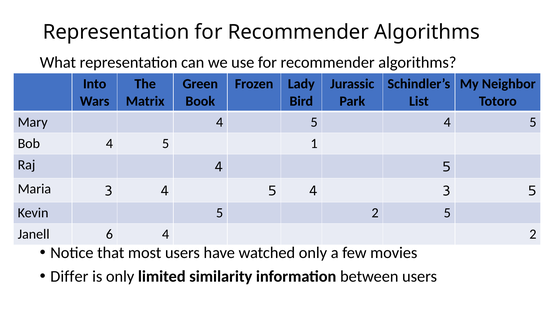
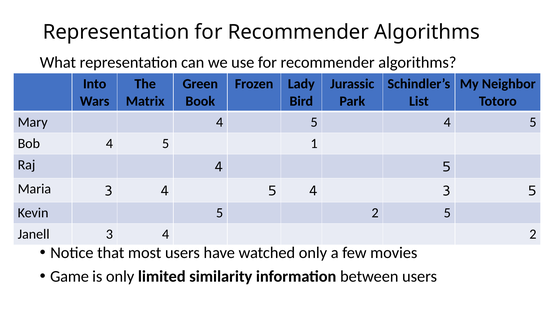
Janell 6: 6 -> 3 (109, 234)
Differ: Differ -> Game (70, 277)
